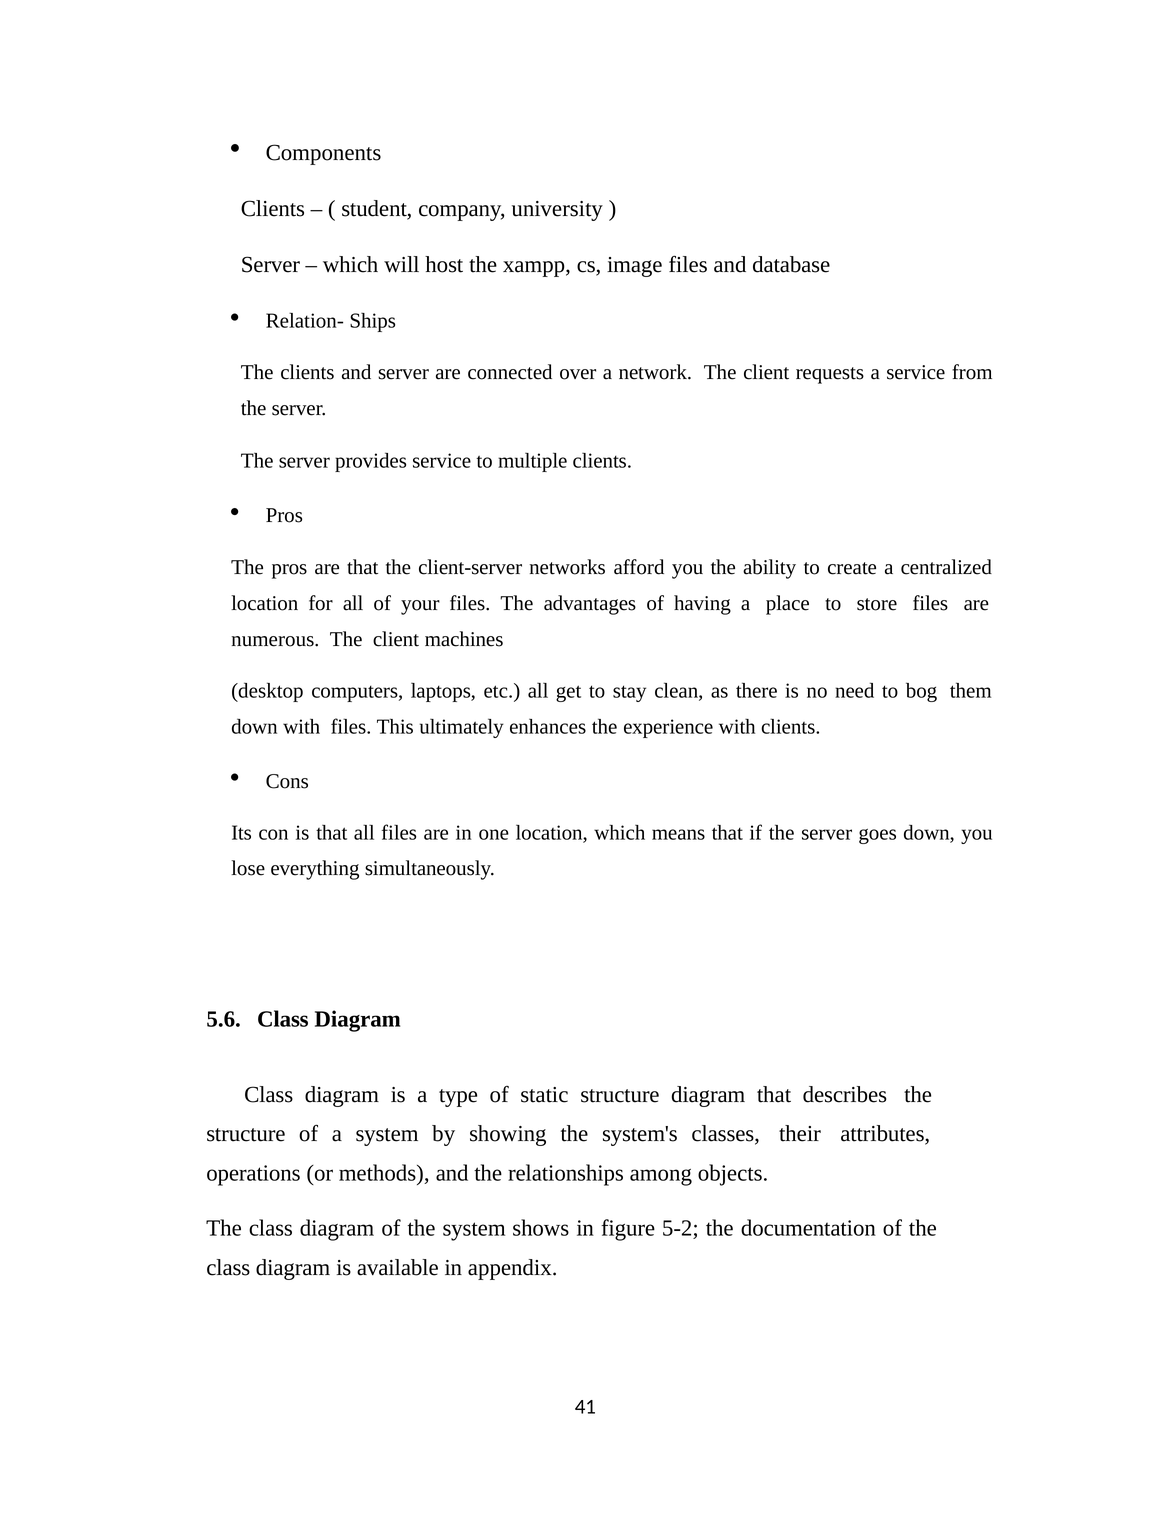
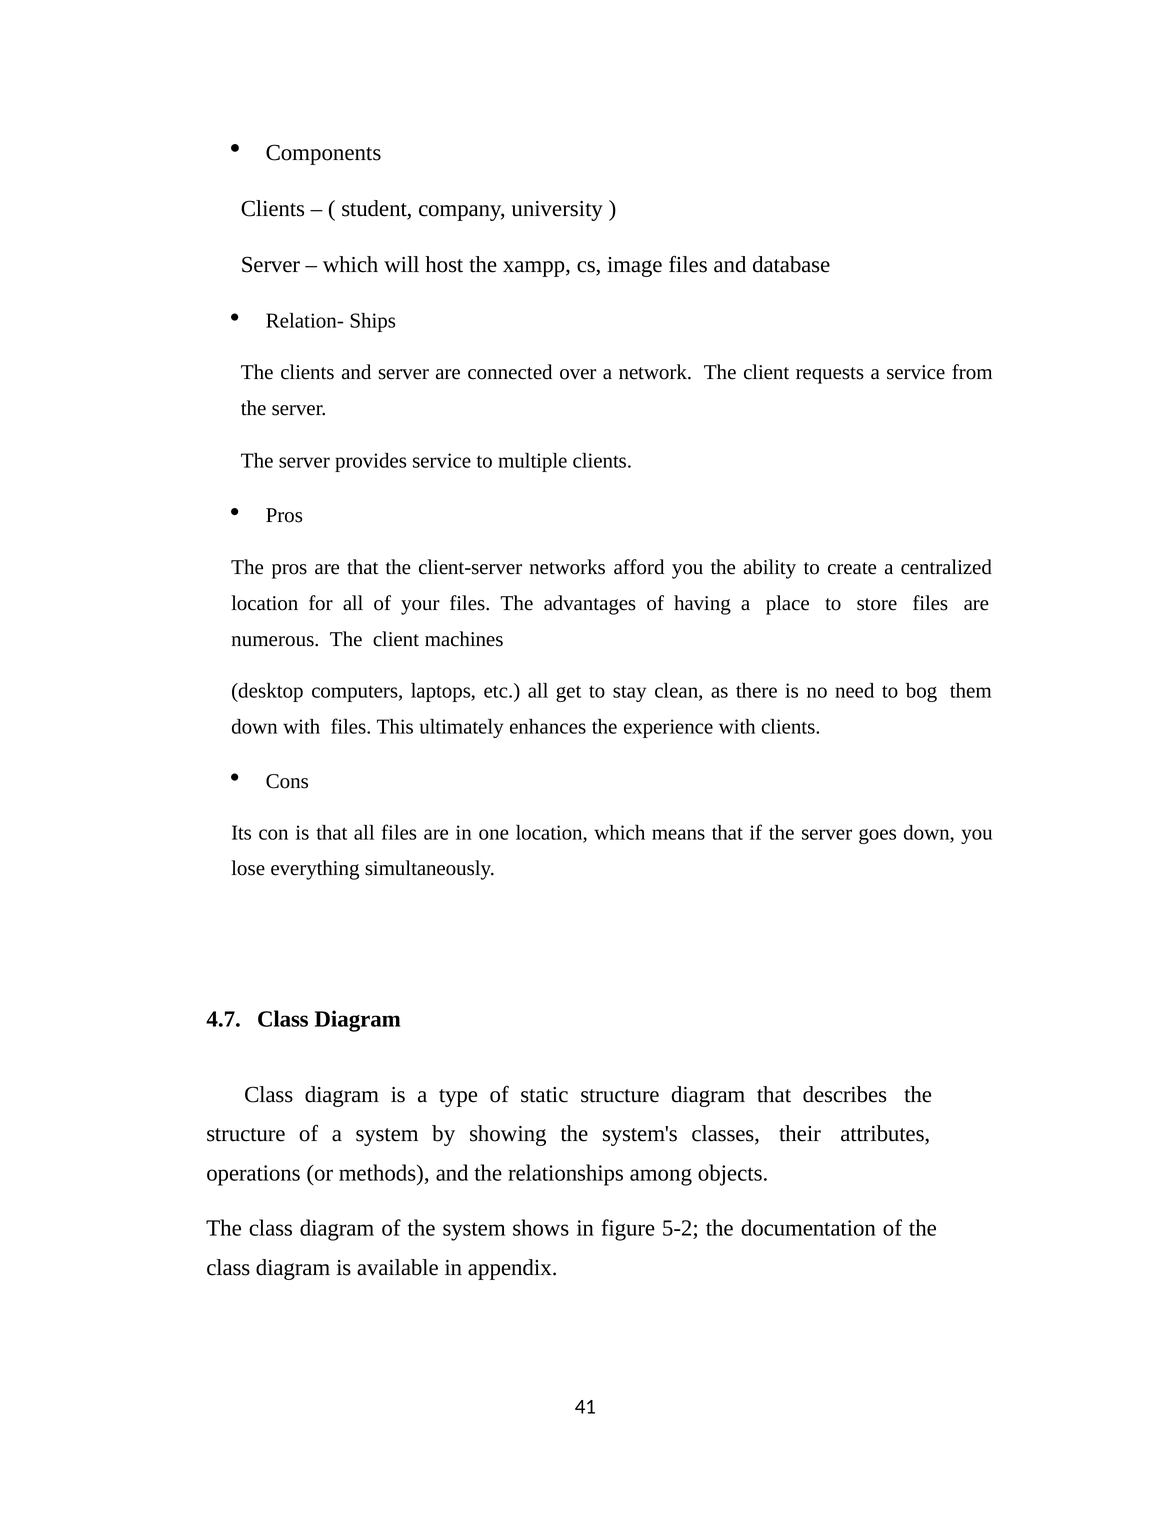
5.6: 5.6 -> 4.7 (224, 1019)
